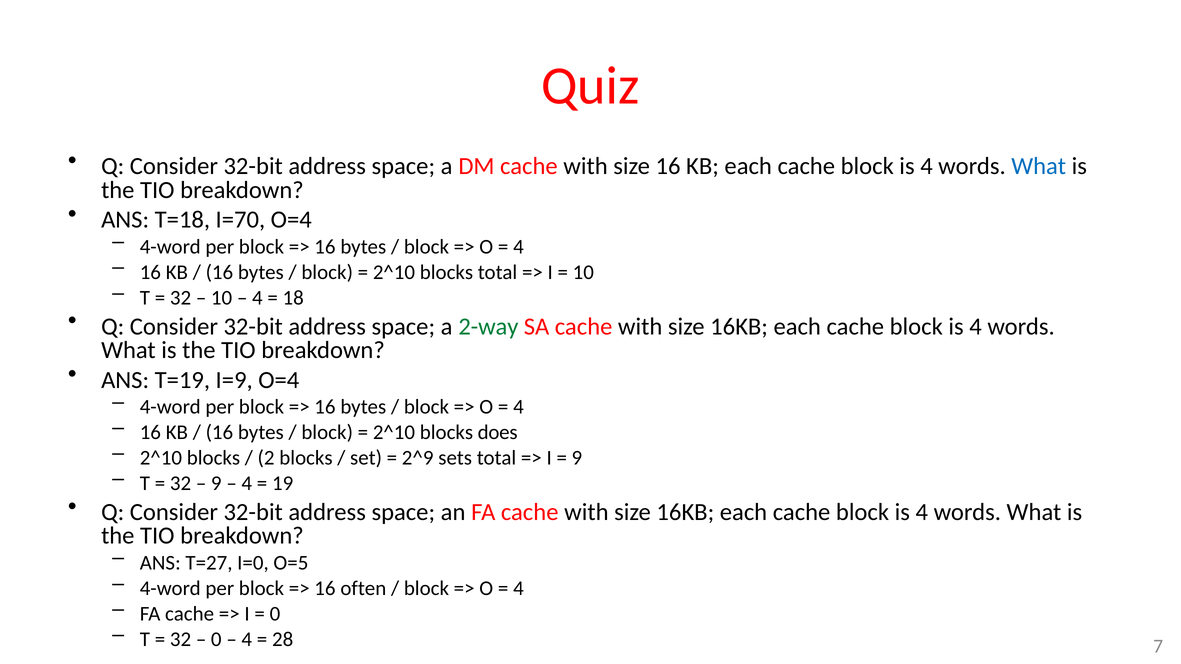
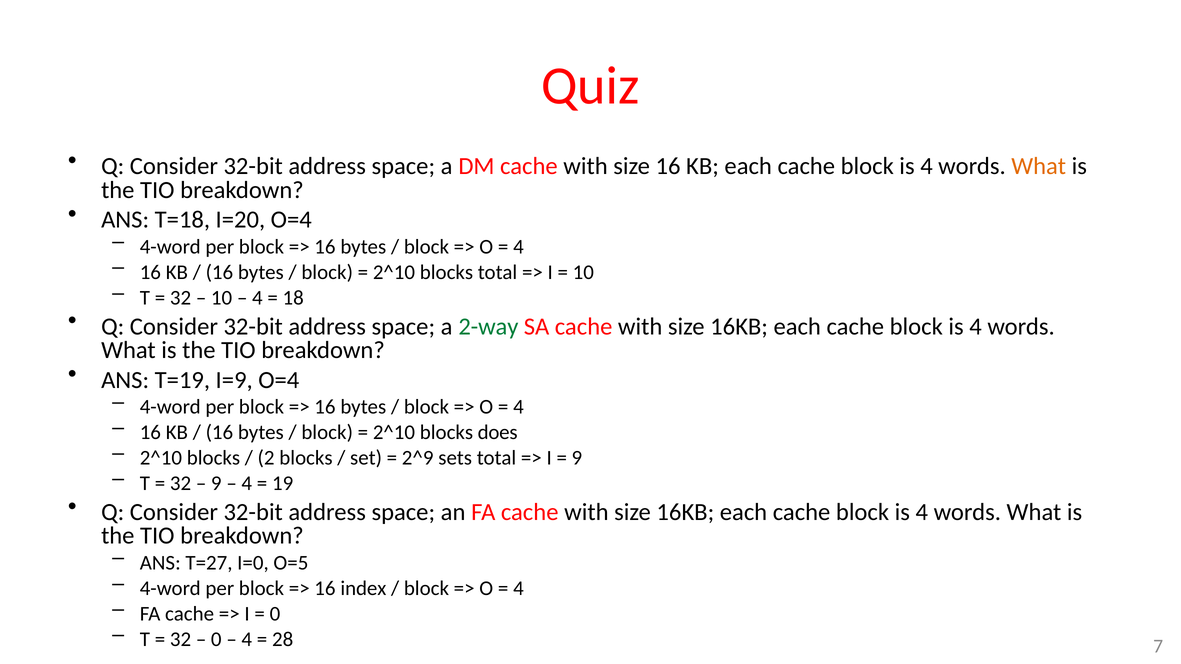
What colour: blue -> orange (1039, 166)
I=70: I=70 -> I=20 (240, 220)
often: often -> index (363, 589)
